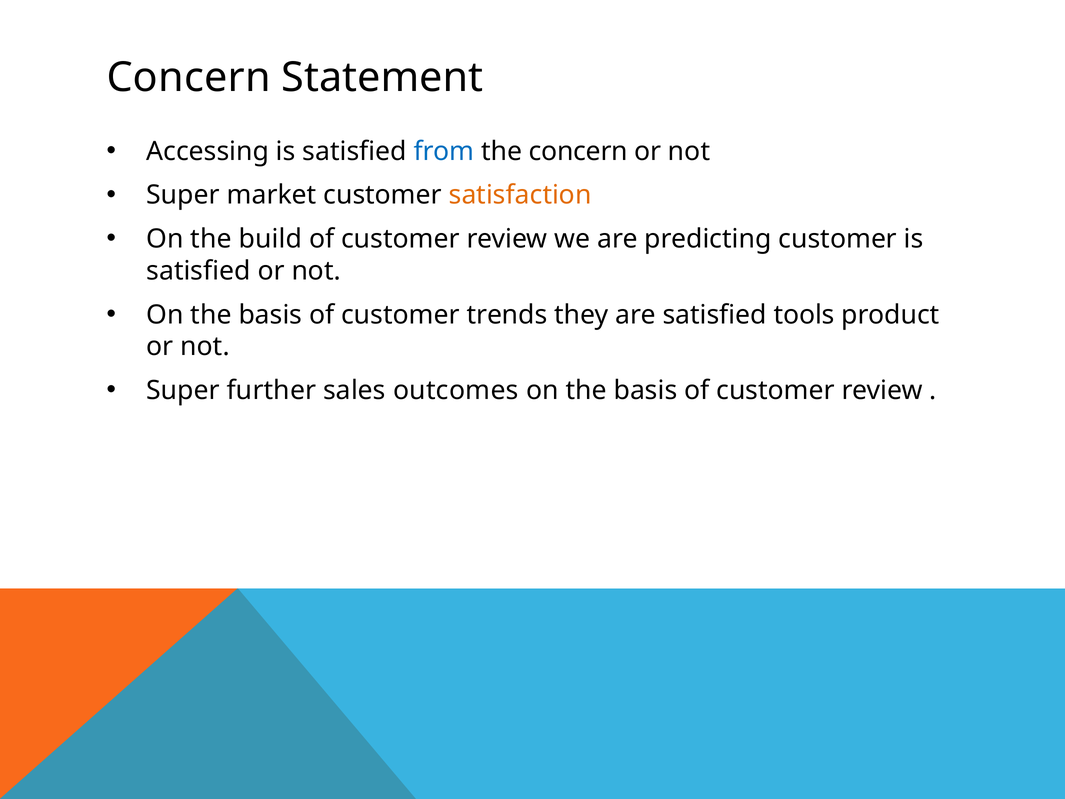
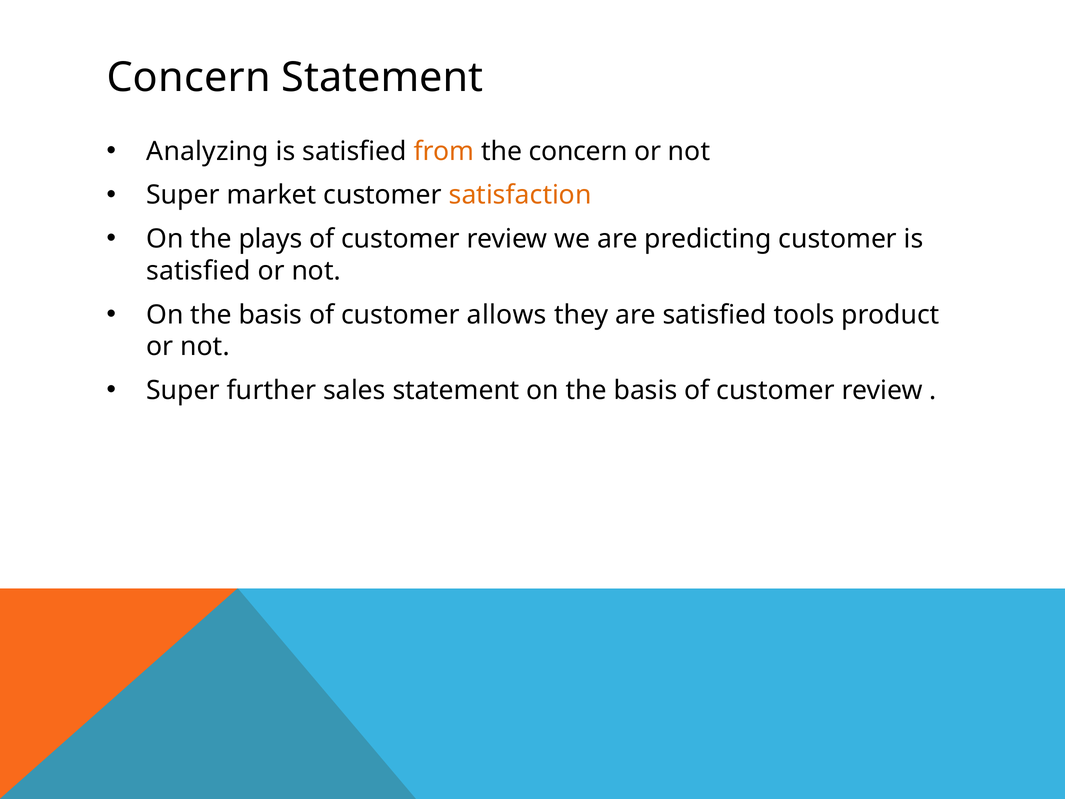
Accessing: Accessing -> Analyzing (208, 151)
from colour: blue -> orange (444, 151)
build: build -> plays (270, 239)
trends: trends -> allows (507, 315)
sales outcomes: outcomes -> statement (456, 390)
